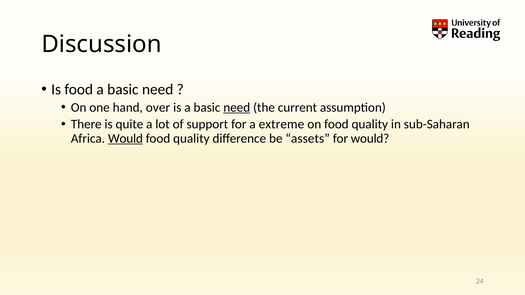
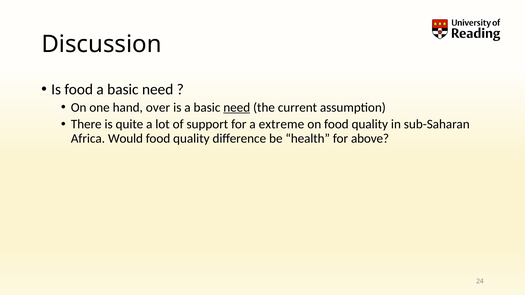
Would underline: present -> none (125, 139)
assets: assets -> health (308, 139)
for would: would -> above (370, 139)
